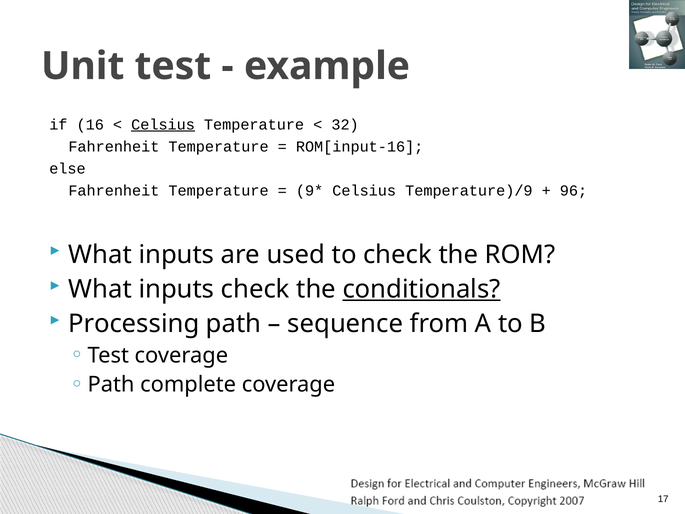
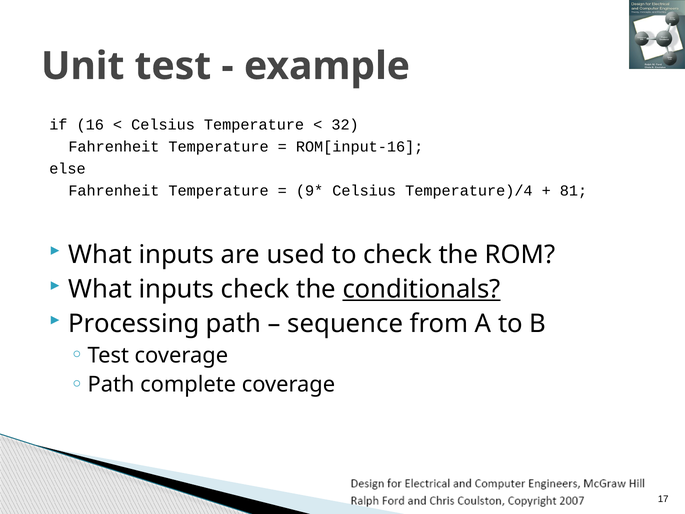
Celsius underline: present -> none (163, 125)
Temperature)/9: Temperature)/9 -> Temperature)/4 (469, 191)
96: 96 -> 81 (574, 191)
